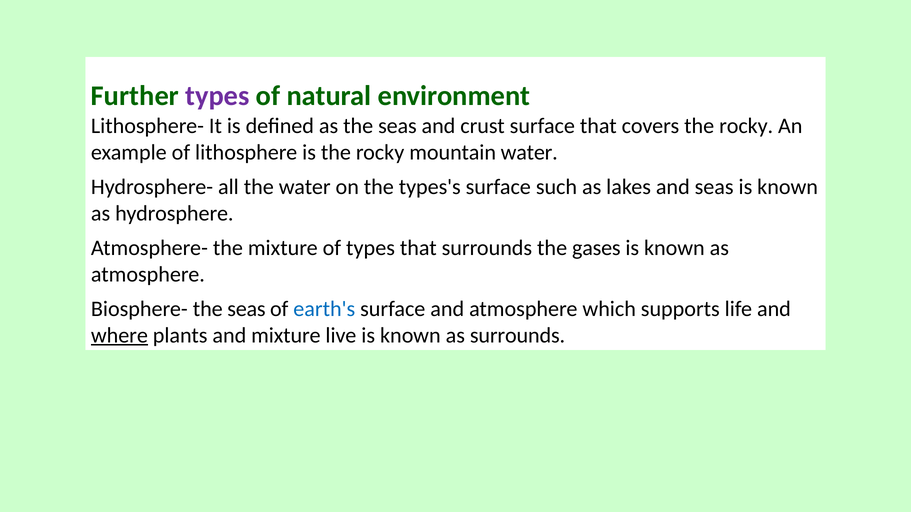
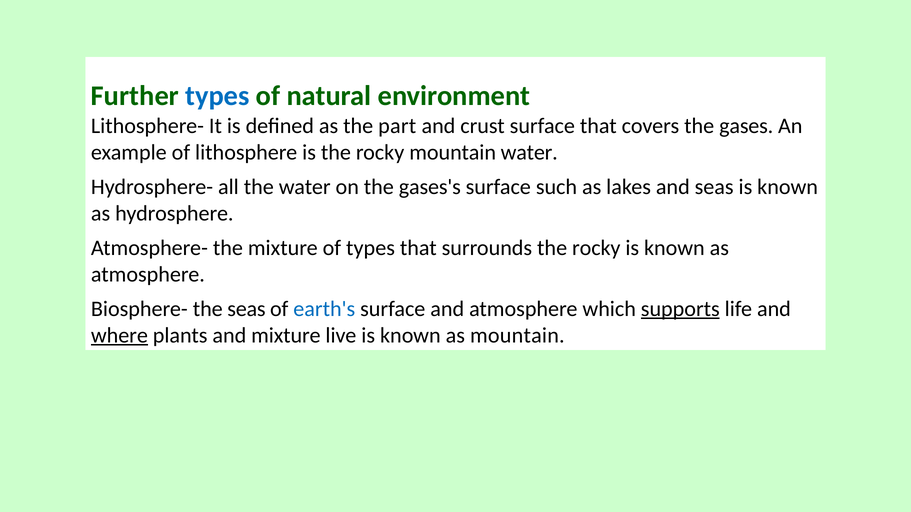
types colour: purple -> blue (217, 96)
as the seas: seas -> part (397, 126)
covers the rocky: rocky -> gases (746, 126)
types's: types's -> gases's (430, 187)
surrounds the gases: gases -> rocky (596, 248)
supports underline: none -> present (680, 309)
as surrounds: surrounds -> mountain (517, 336)
